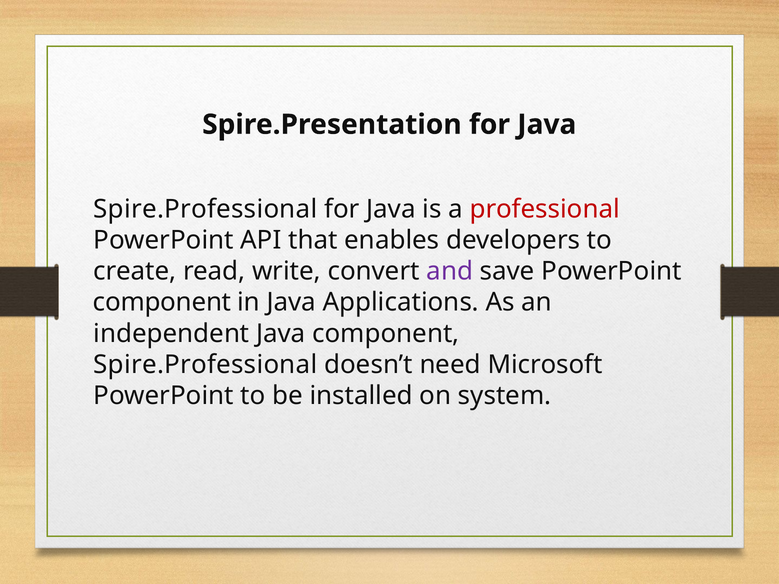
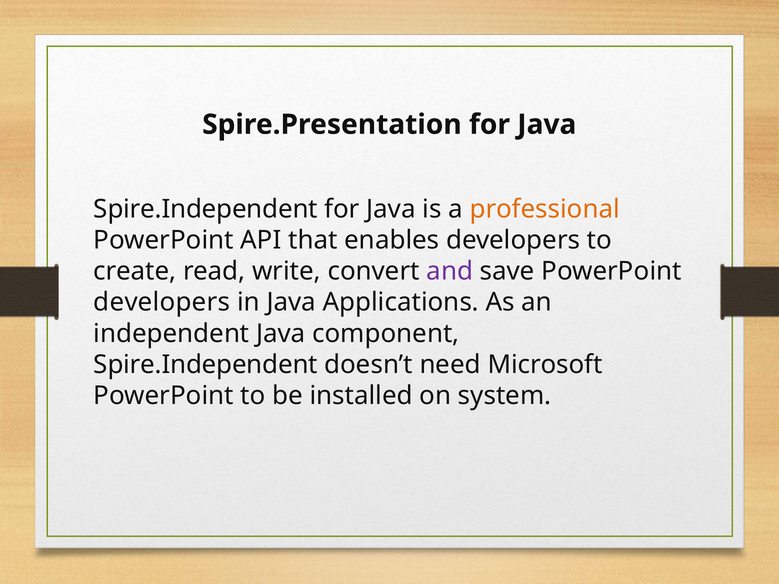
Spire.Professional: Spire.Professional -> Spire.Independent (206, 209)
professional colour: red -> orange (545, 209)
component: component -> developers (162, 303)
Spire.Professional: Spire.Professional -> Spire.Independent (206, 365)
